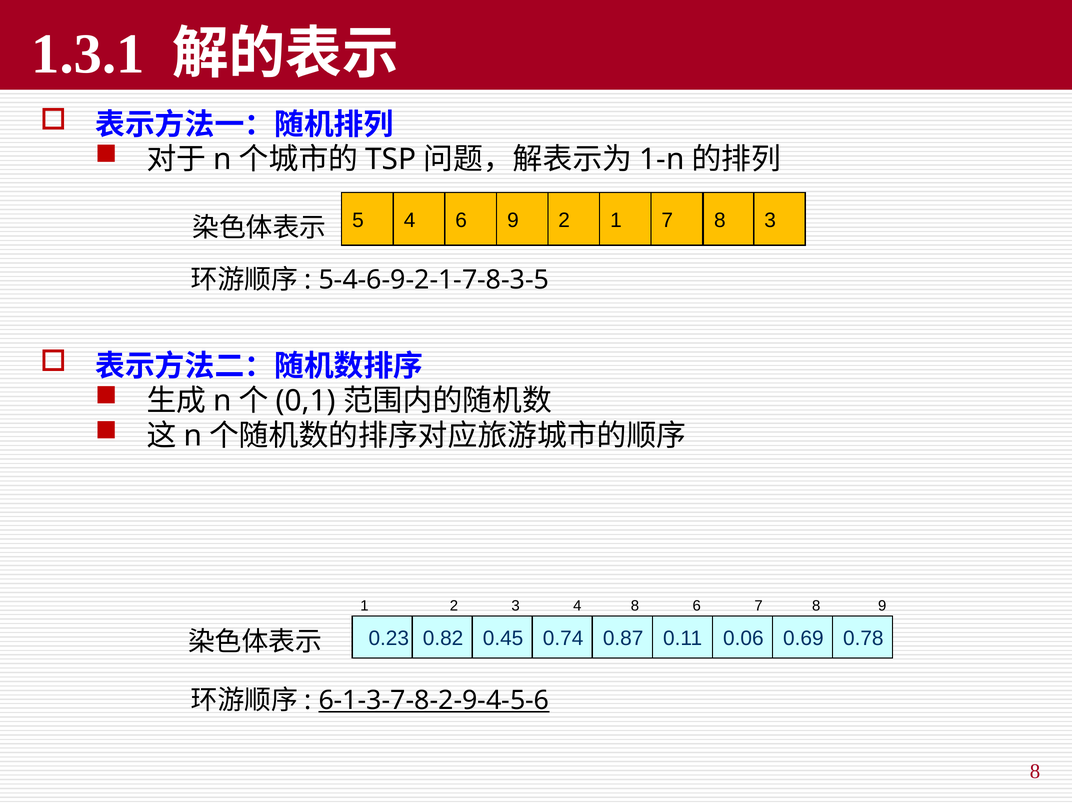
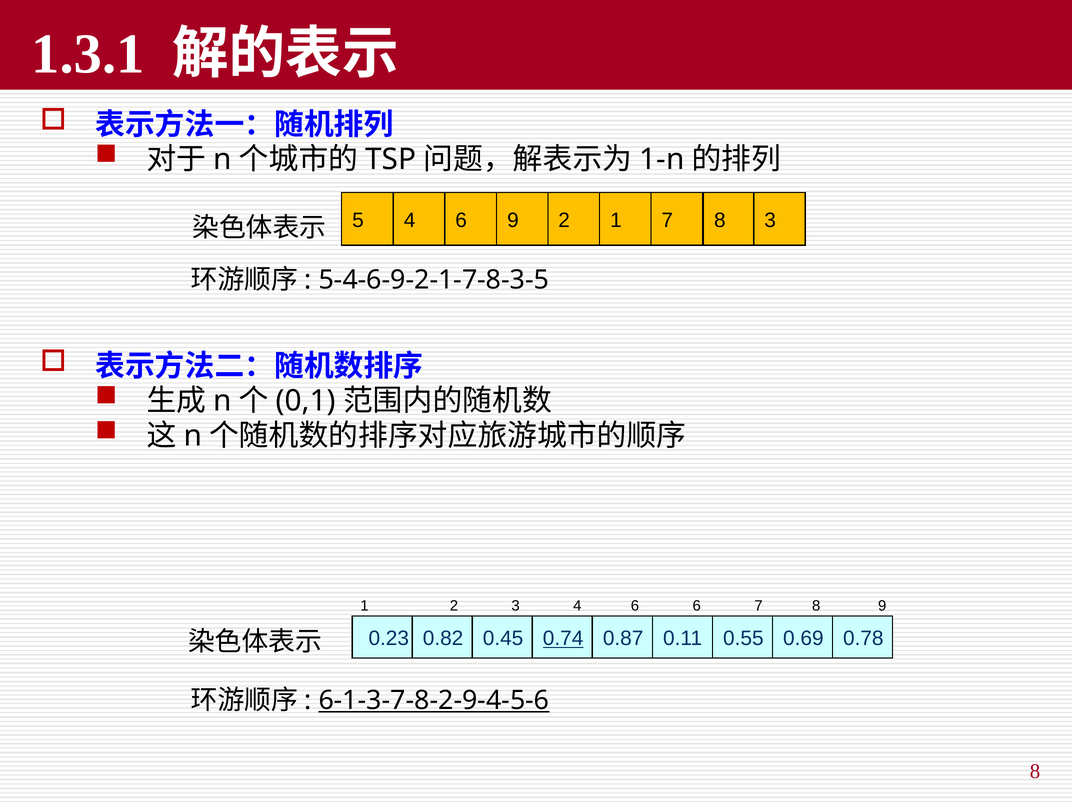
4 8: 8 -> 6 (635, 606)
0.74 underline: none -> present (563, 638)
0.06: 0.06 -> 0.55 (743, 638)
